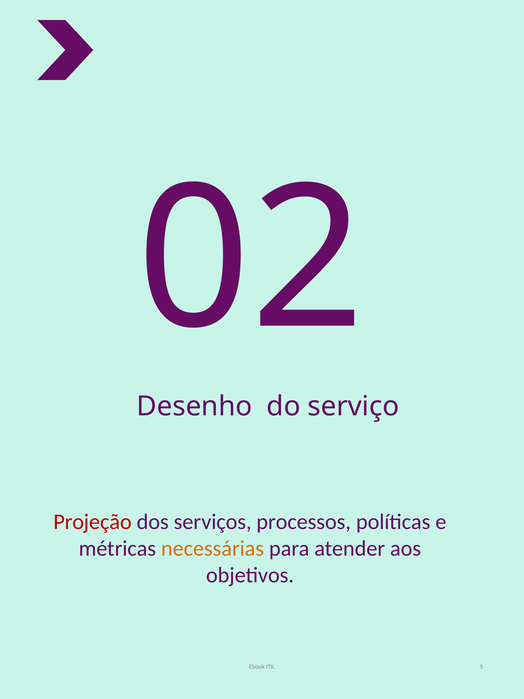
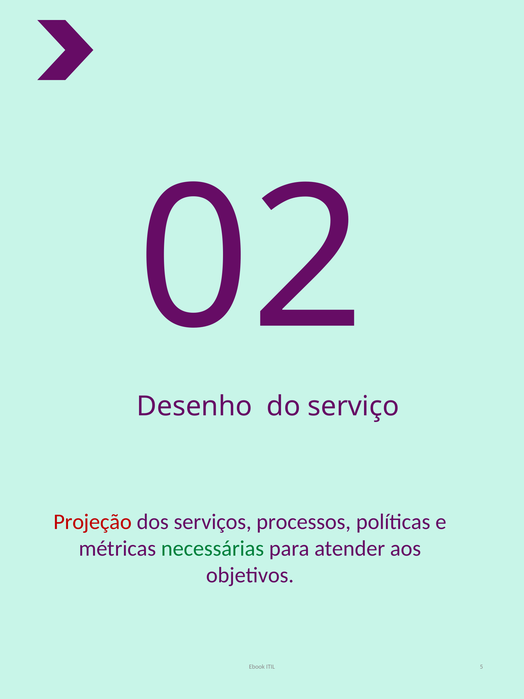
necessárias colour: orange -> green (213, 548)
